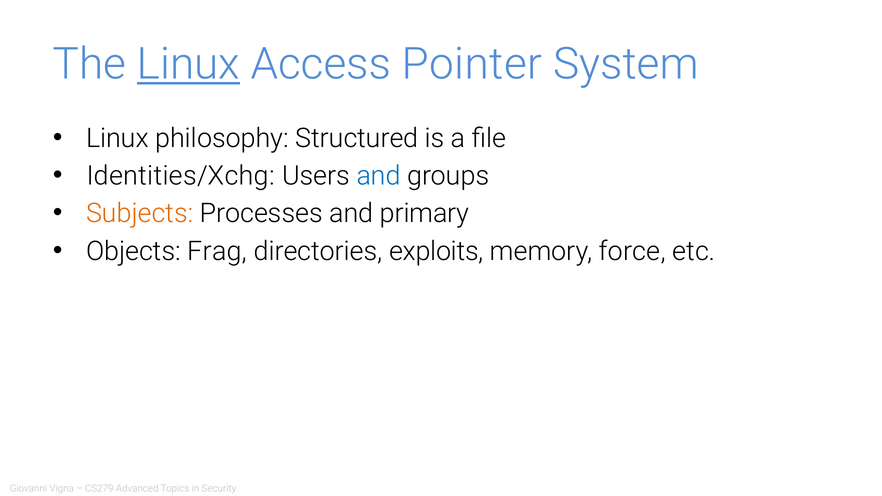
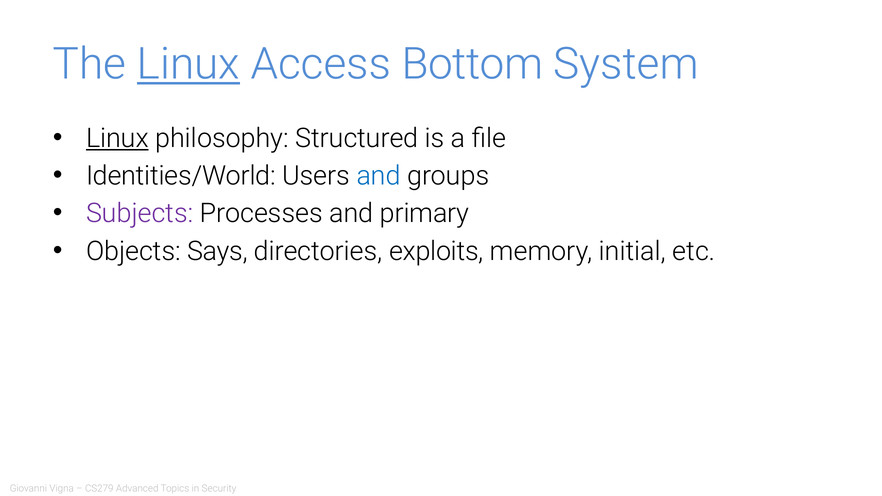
Pointer: Pointer -> Bottom (472, 64)
Linux underline: none -> present (117, 138)
Identities/Xchg: Identities/Xchg -> Identities/World (181, 176)
Subjects colour: orange -> purple (140, 214)
Frag: Frag -> Says (217, 251)
force: force -> initial (632, 251)
